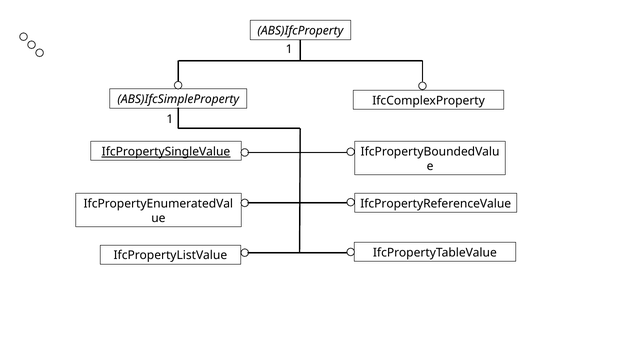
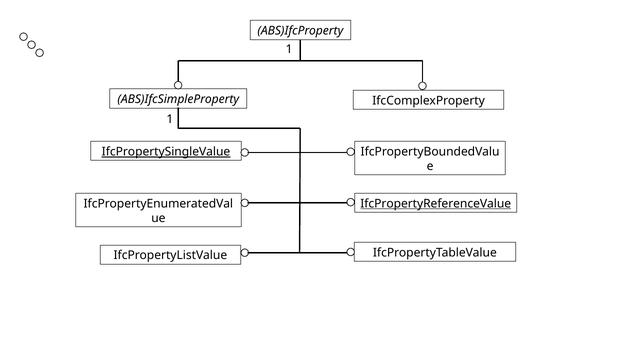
IfcPropertyReferenceValue underline: none -> present (436, 203)
